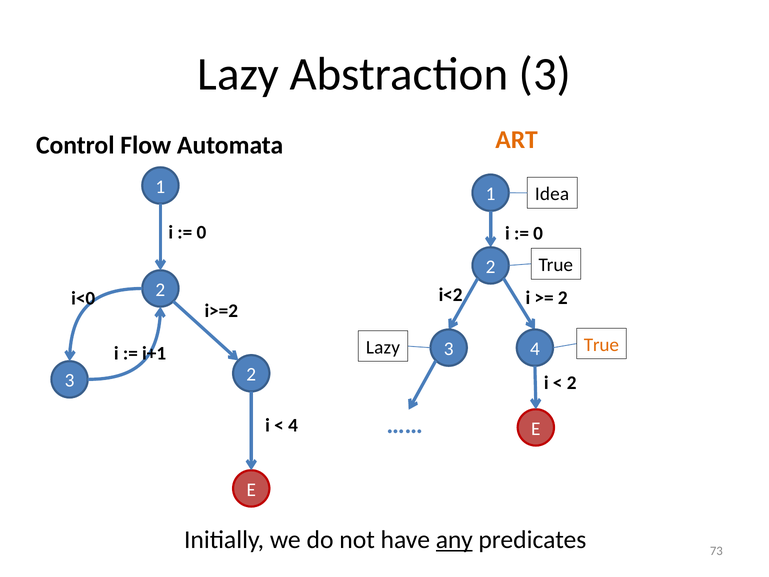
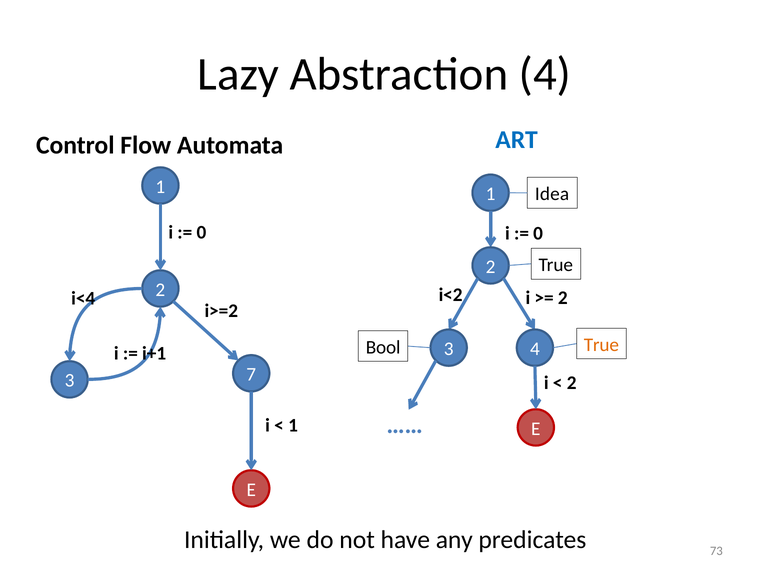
Abstraction 3: 3 -> 4 (545, 74)
ART colour: orange -> blue (517, 140)
i<0: i<0 -> i<4 (83, 298)
Lazy: Lazy -> Bool (383, 347)
3 2: 2 -> 7 (251, 374)
4: 4 -> 1 (293, 425)
any underline: present -> none (454, 539)
